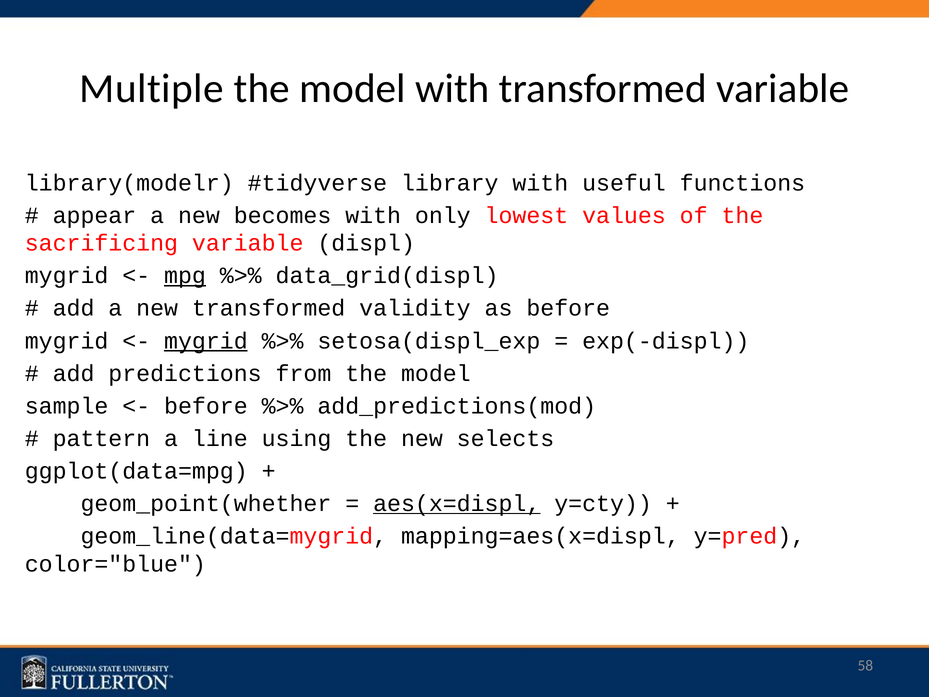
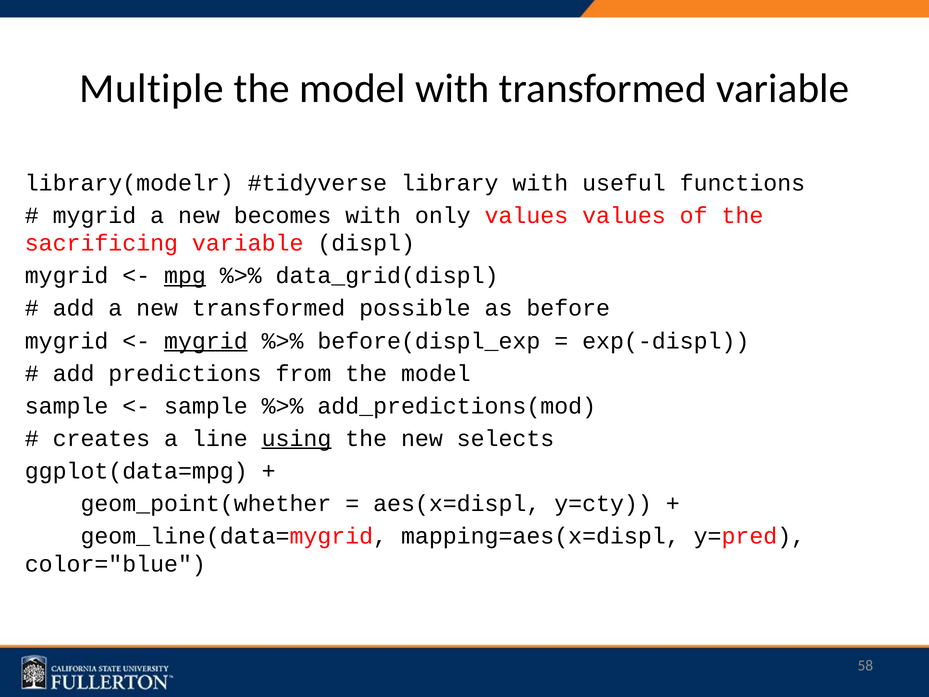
appear: appear -> mygrid (94, 215)
only lowest: lowest -> values (526, 215)
validity: validity -> possible (415, 308)
setosa(displ_exp: setosa(displ_exp -> before(displ_exp (429, 341)
before: before -> sample (206, 406)
pattern: pattern -> creates (101, 438)
using underline: none -> present (296, 438)
aes(x=displ underline: present -> none (457, 503)
